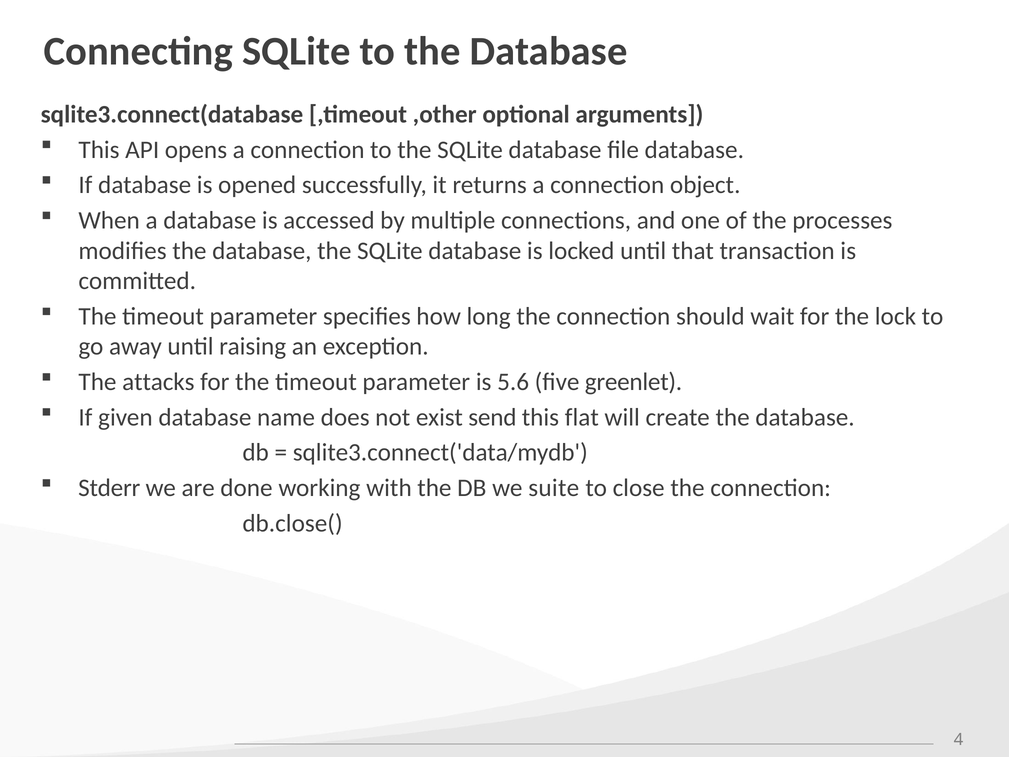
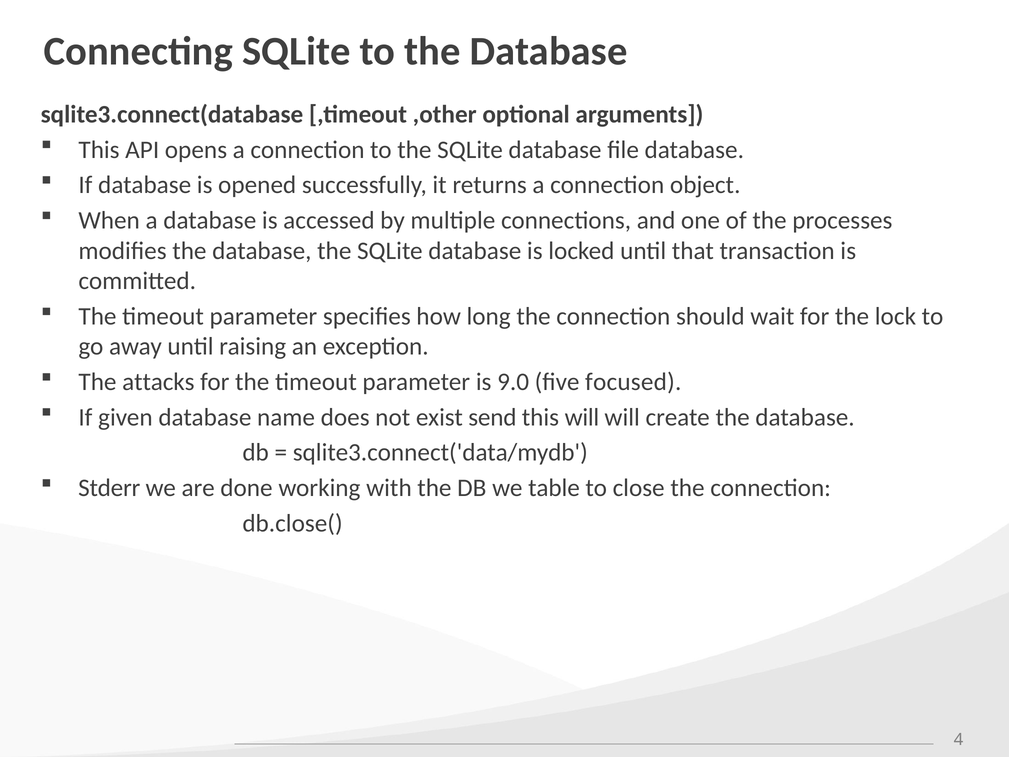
5.6: 5.6 -> 9.0 (513, 382)
greenlet: greenlet -> focused (633, 382)
this flat: flat -> will (582, 417)
suite: suite -> table (554, 488)
